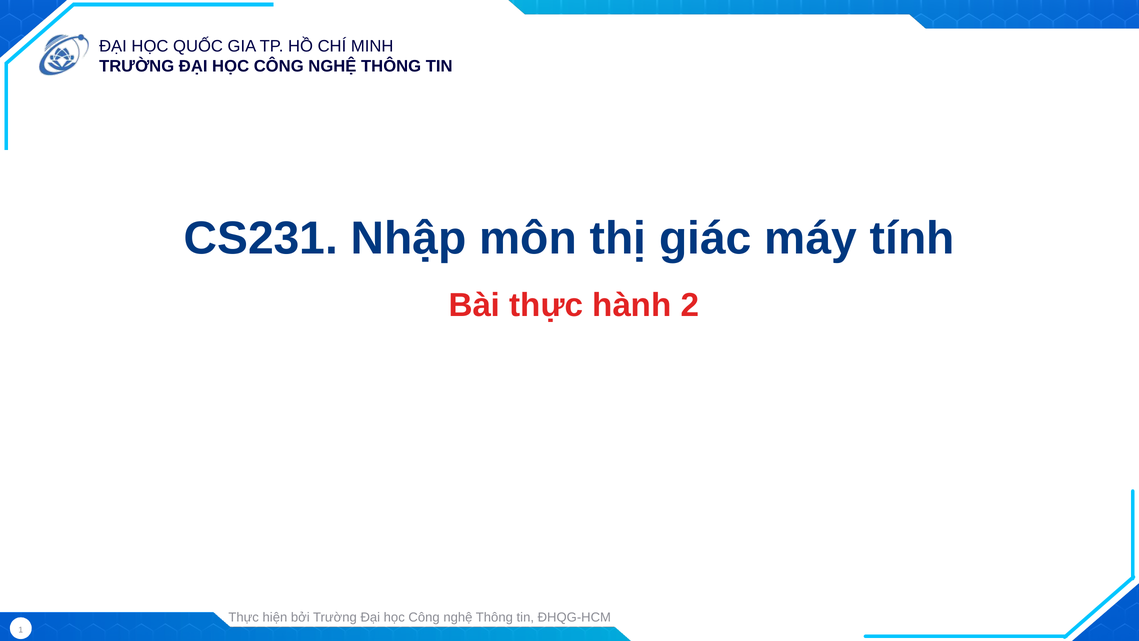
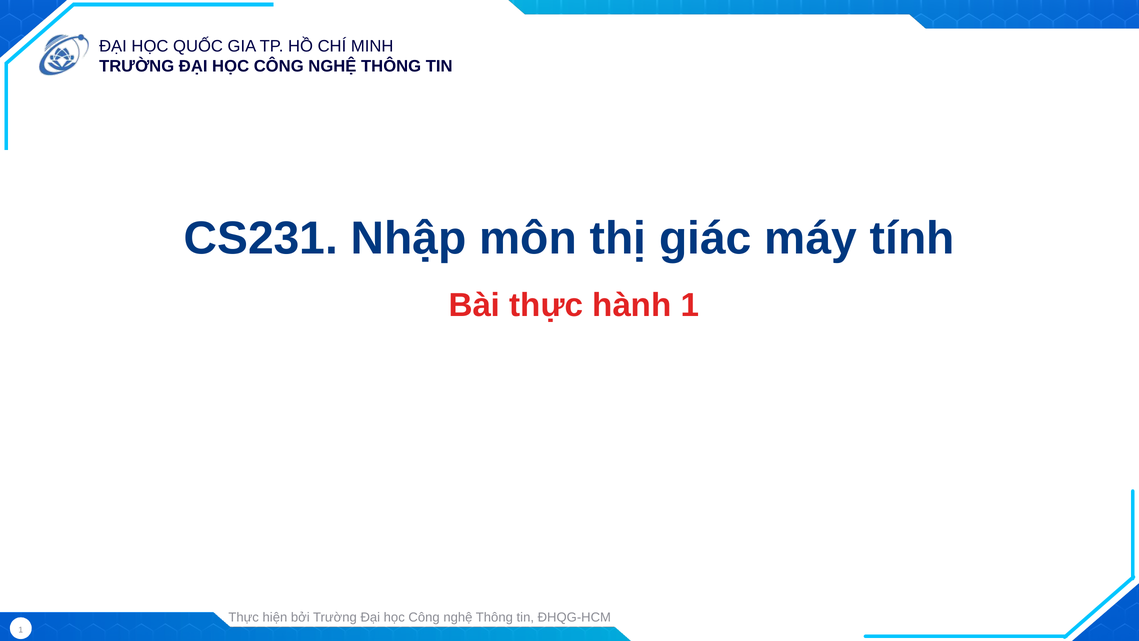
hành 2: 2 -> 1 (690, 305)
